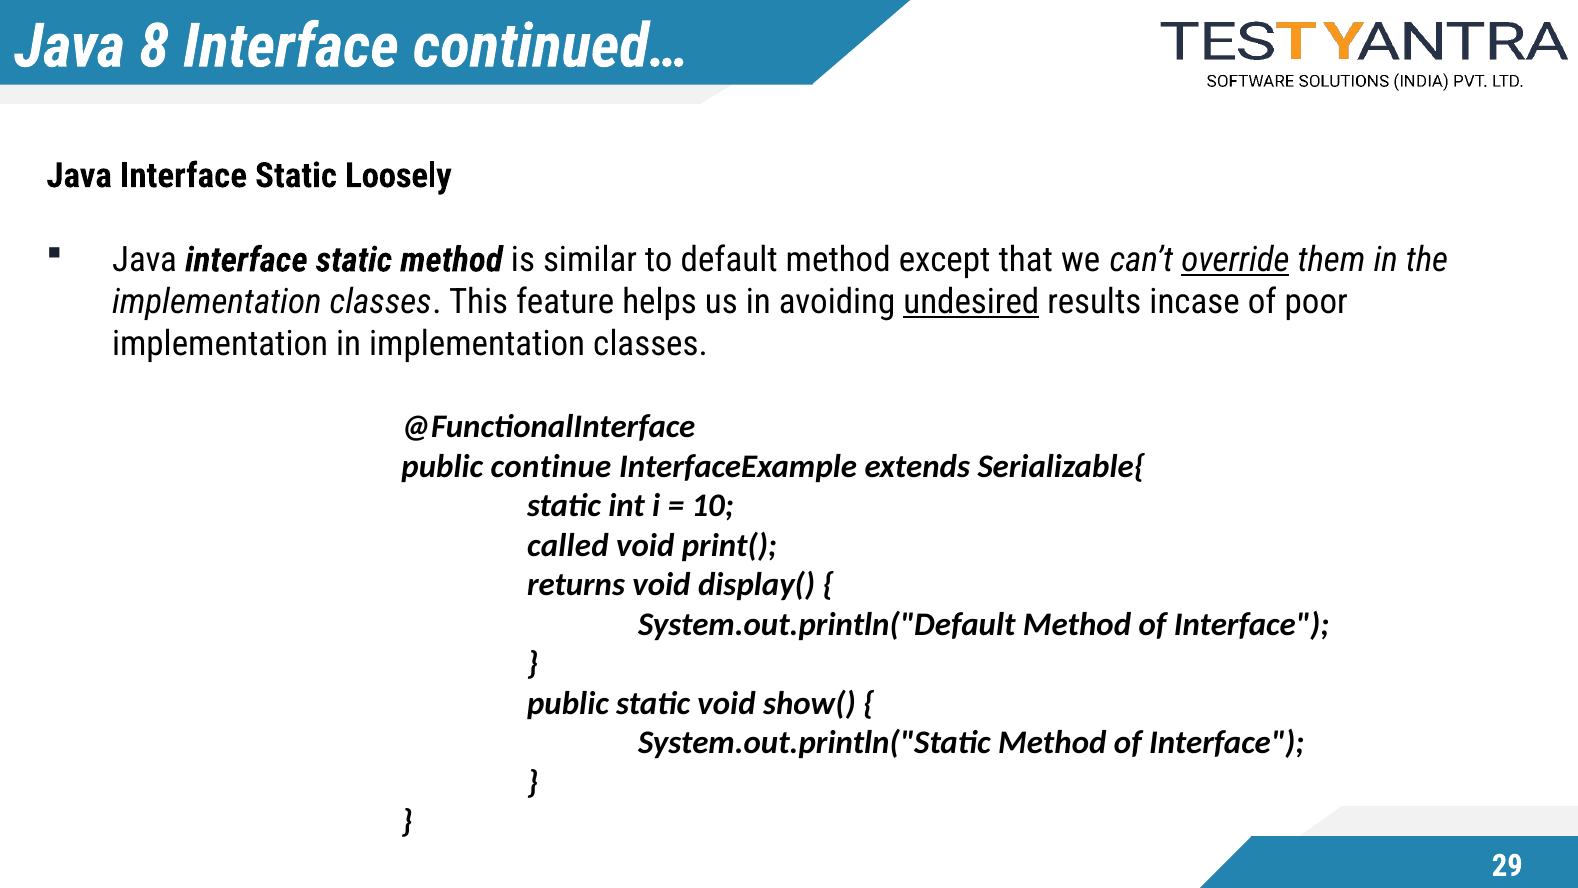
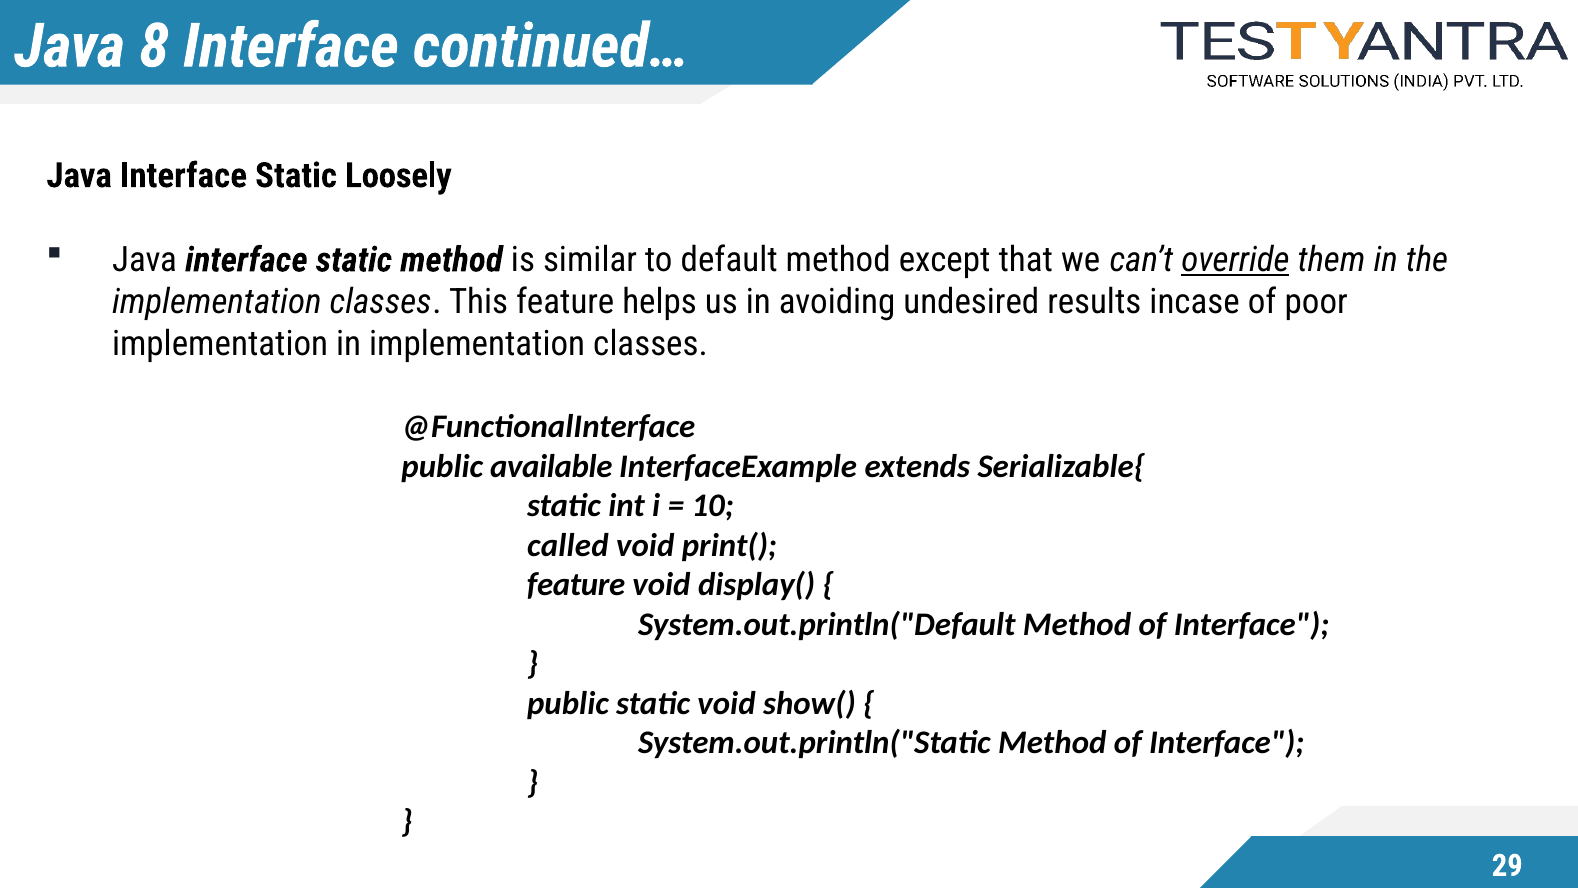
undesired underline: present -> none (971, 302)
continue: continue -> available (551, 466)
returns: returns -> feature (576, 585)
